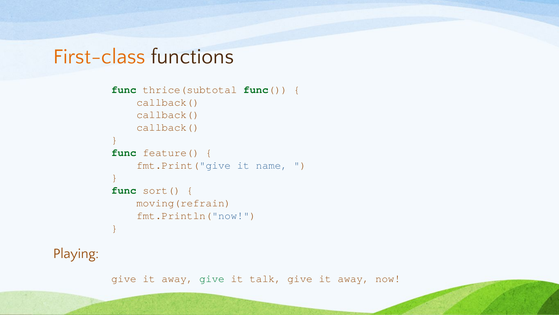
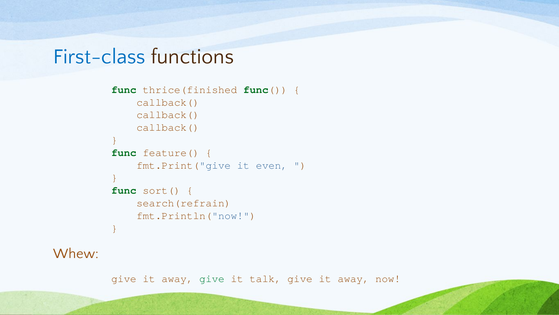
First-class colour: orange -> blue (99, 56)
thrice(subtotal: thrice(subtotal -> thrice(finished (190, 89)
name: name -> even (272, 165)
moving(refrain: moving(refrain -> search(refrain (184, 203)
Playing: Playing -> Whew (76, 253)
